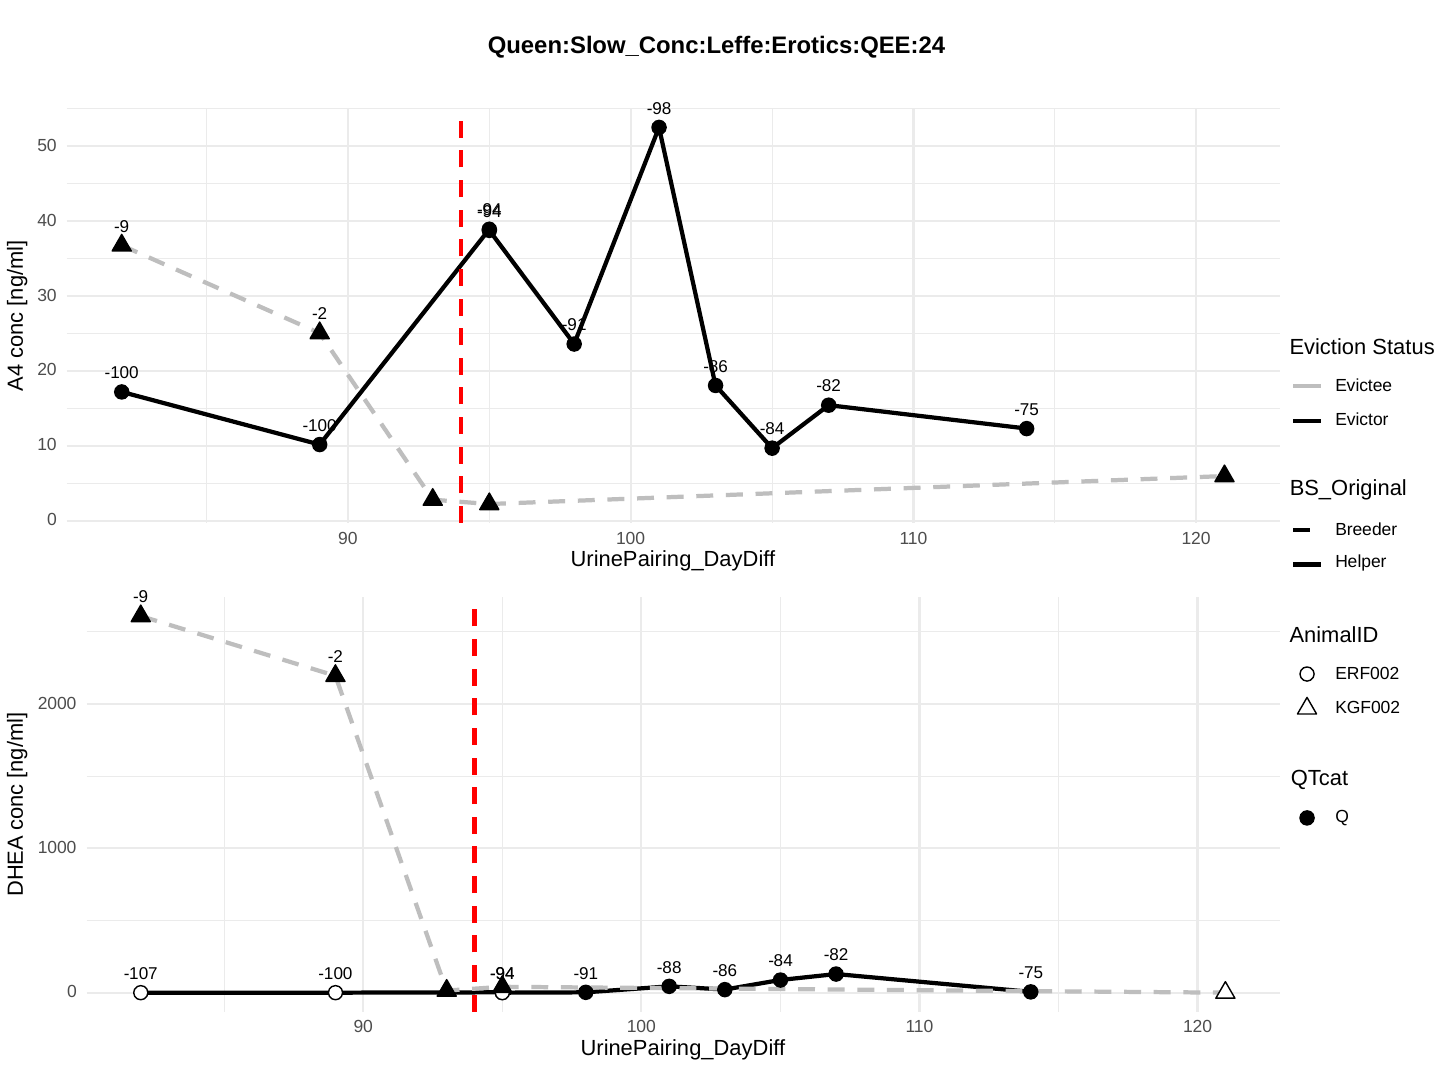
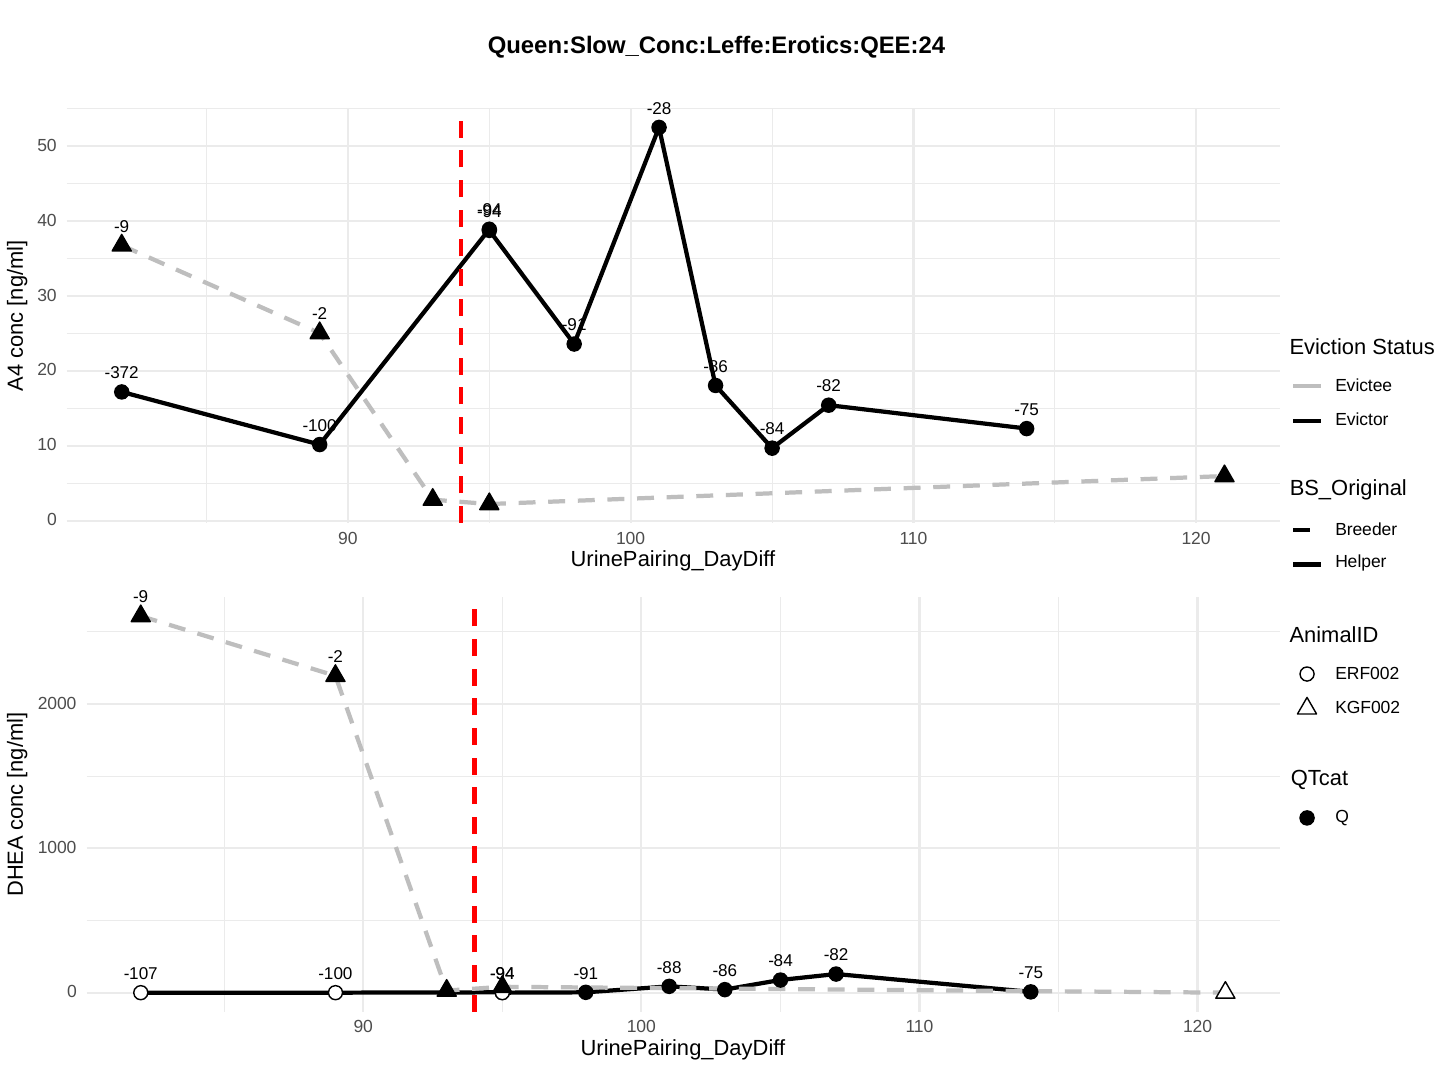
-98: -98 -> -28 (659, 109)
-100: -100 -> -372 (122, 373)
